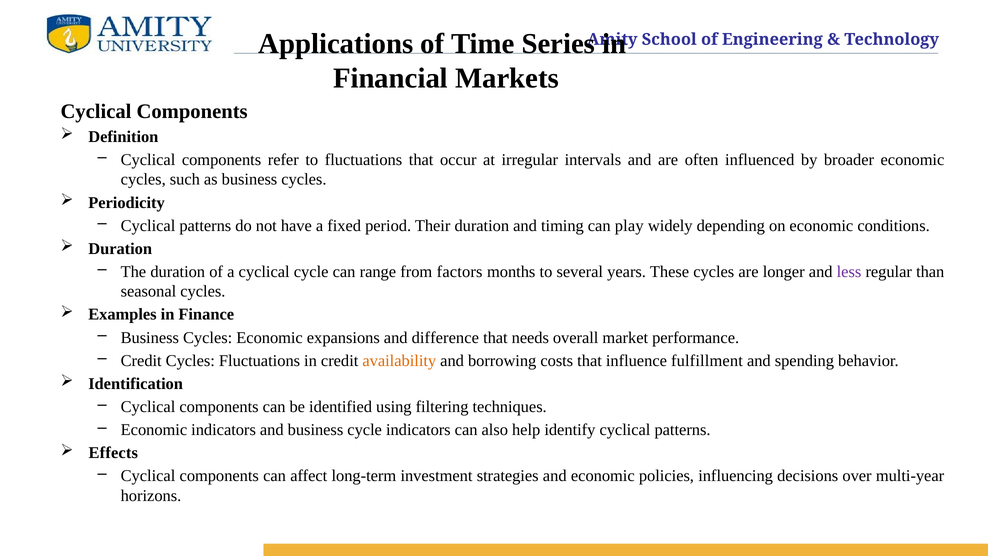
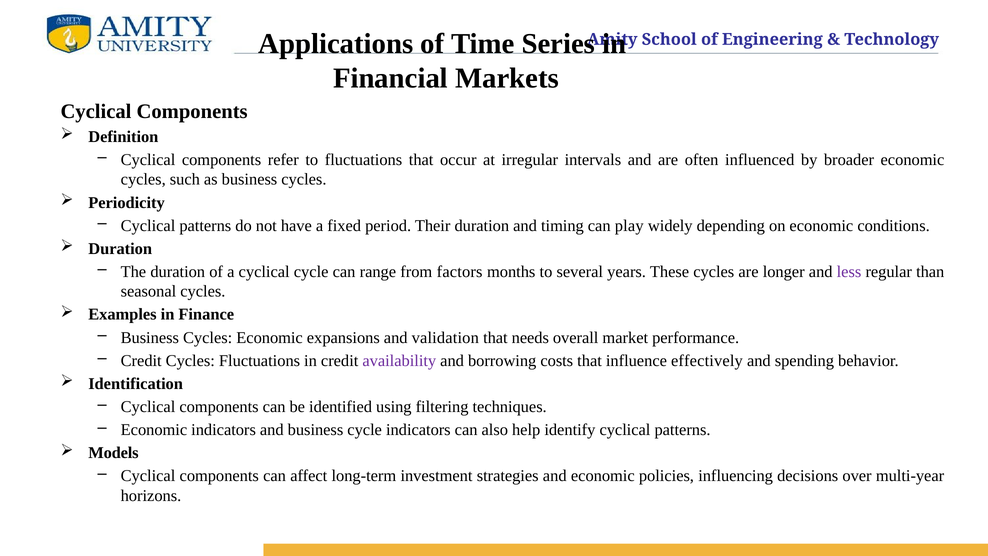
difference: difference -> validation (445, 337)
availability colour: orange -> purple (399, 361)
fulfillment: fulfillment -> effectively (707, 361)
Effects: Effects -> Models (113, 453)
